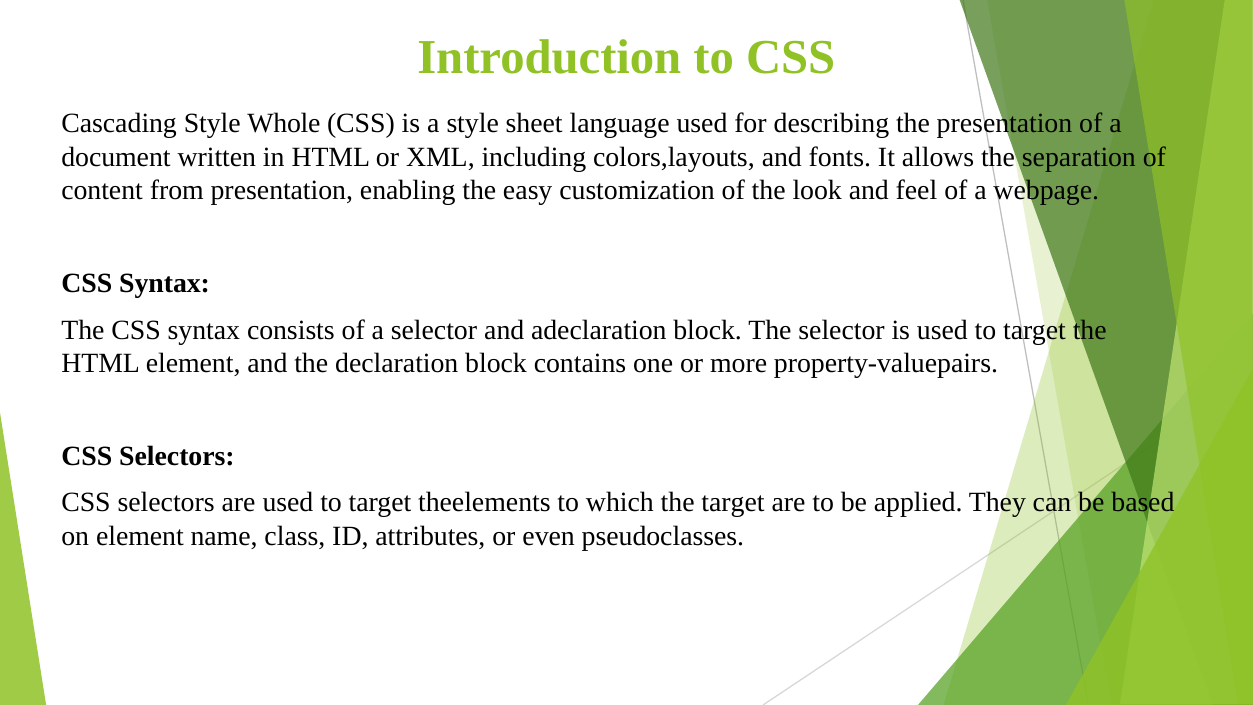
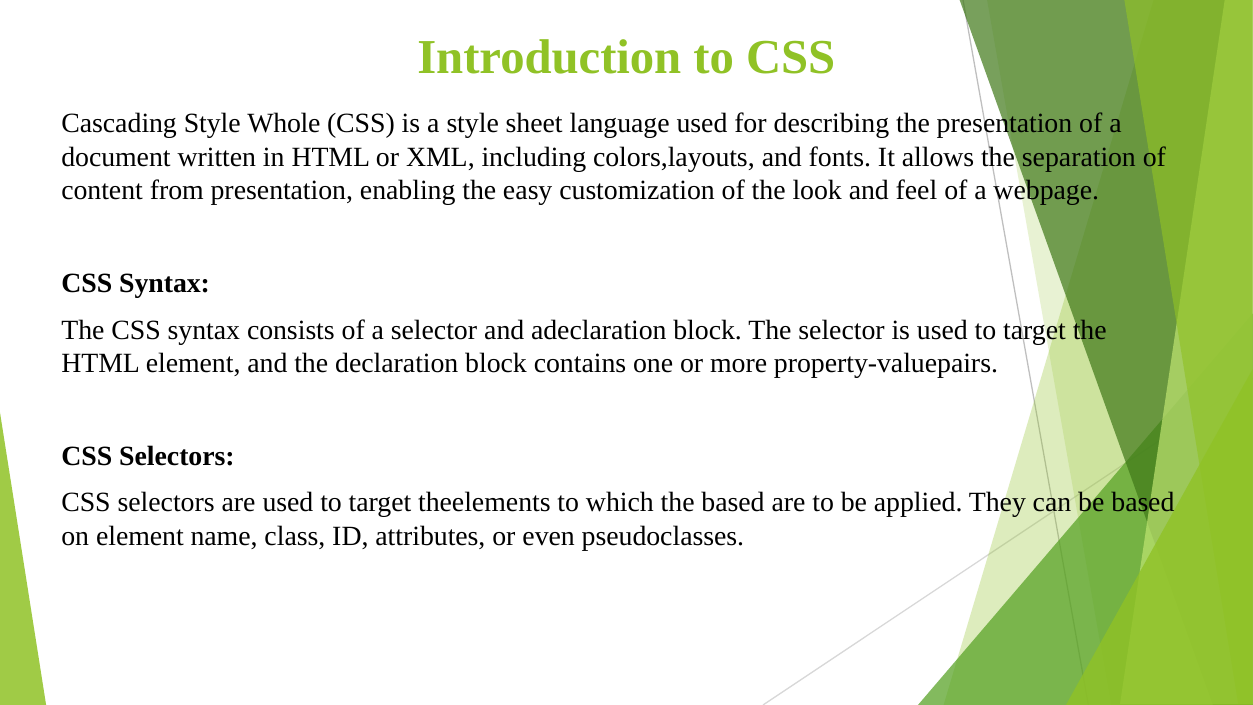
the target: target -> based (733, 503)
